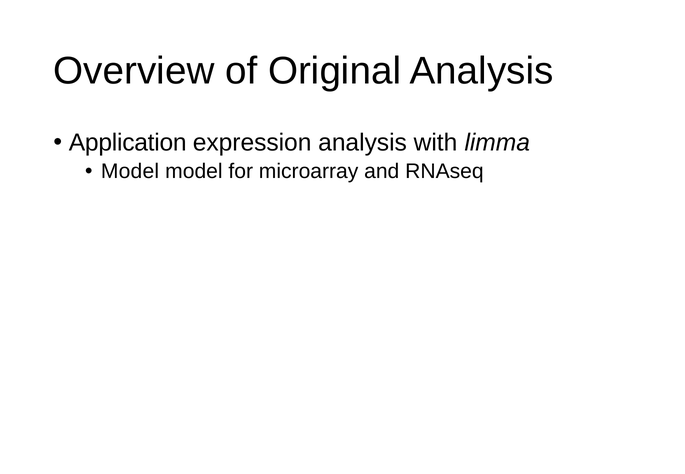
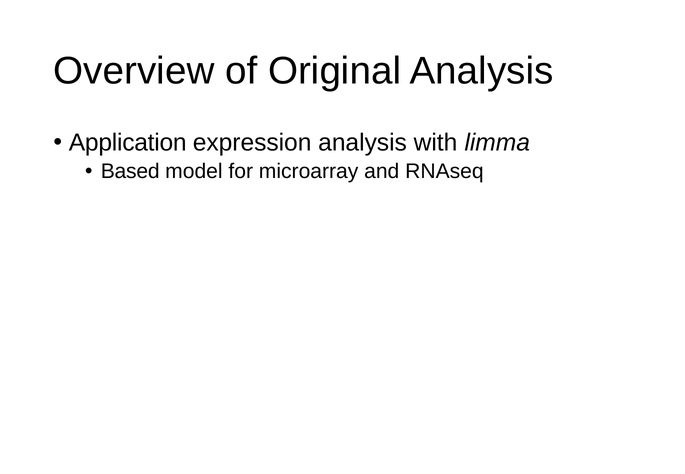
Model: Model -> Based (130, 172)
